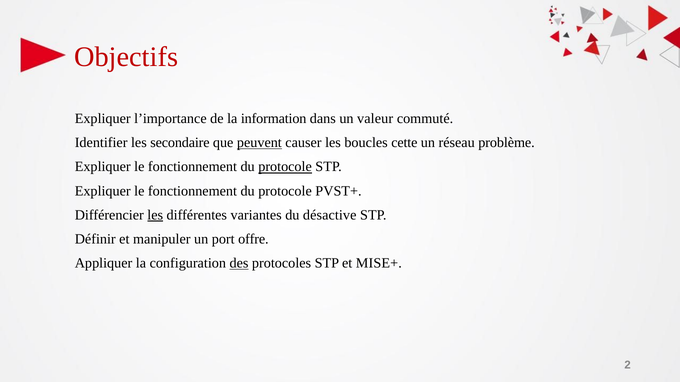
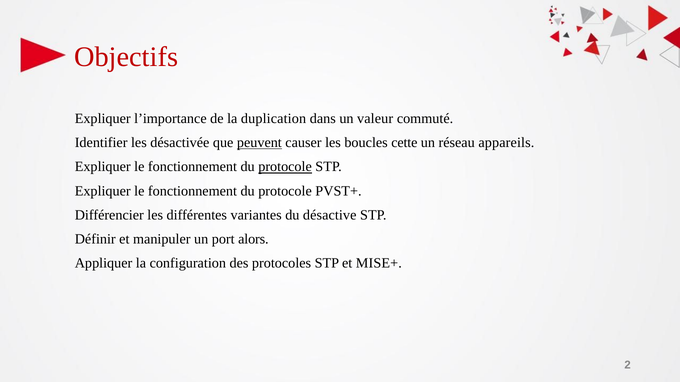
information: information -> duplication (274, 119)
secondaire: secondaire -> désactivée (180, 143)
problème: problème -> appareils (506, 143)
les underline: present -> none (155, 215)
offre: offre -> alors (253, 239)
des underline: present -> none (239, 263)
